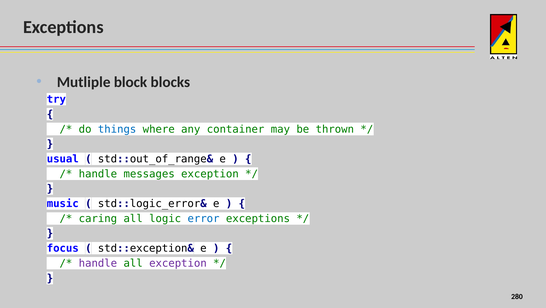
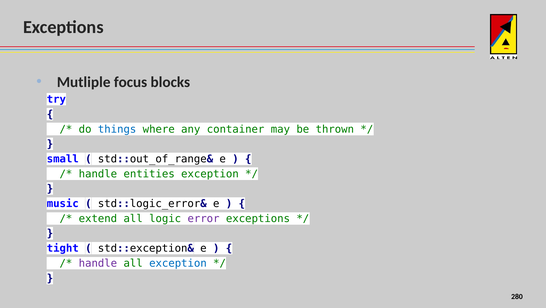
block: block -> focus (130, 82)
usual: usual -> small (63, 159)
messages: messages -> entities (149, 174)
caring: caring -> extend (98, 218)
error colour: blue -> purple (204, 218)
focus: focus -> tight (63, 248)
exception colour: purple -> blue (178, 263)
